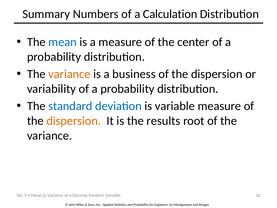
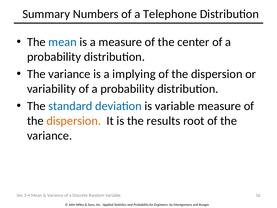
Calculation: Calculation -> Telephone (170, 14)
variance colour: orange -> black (69, 74)
business: business -> implying (134, 74)
